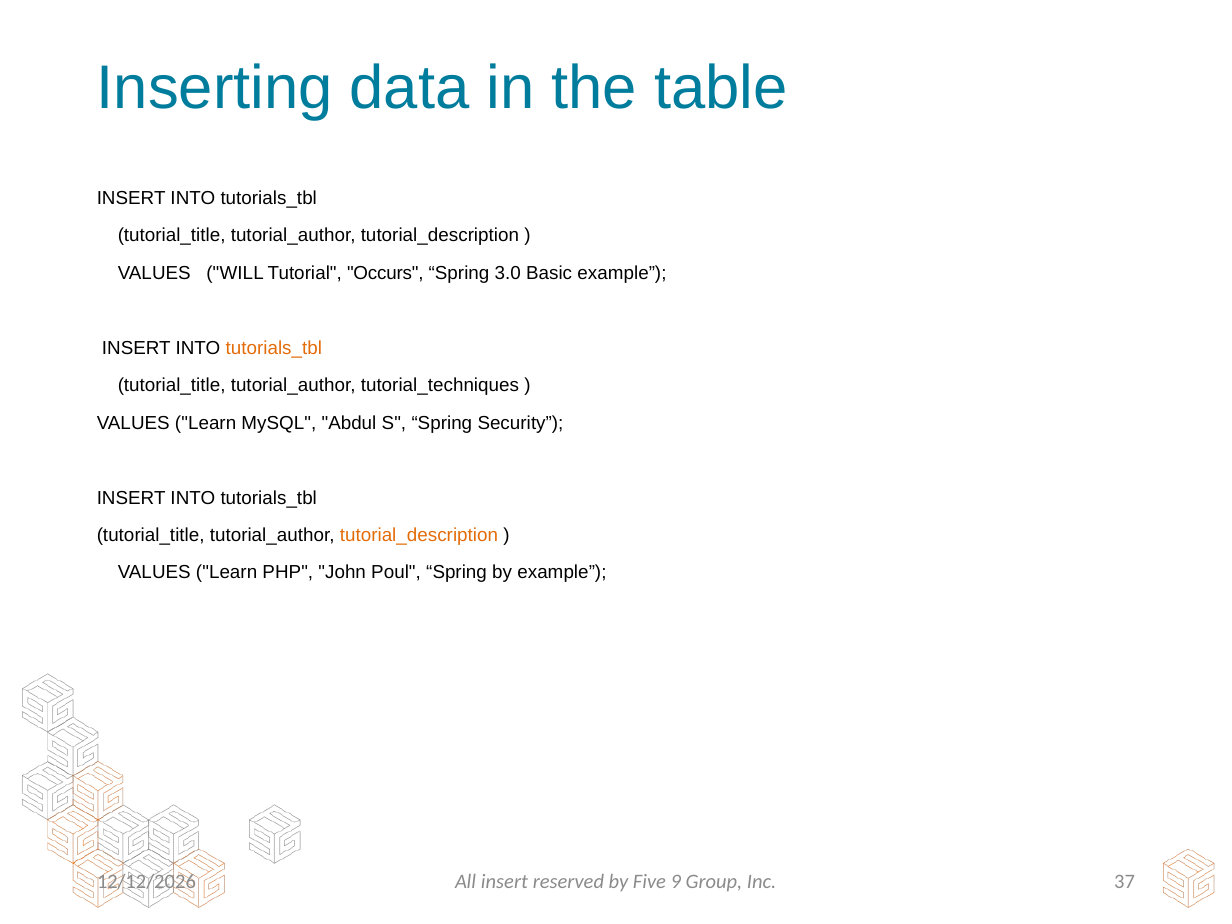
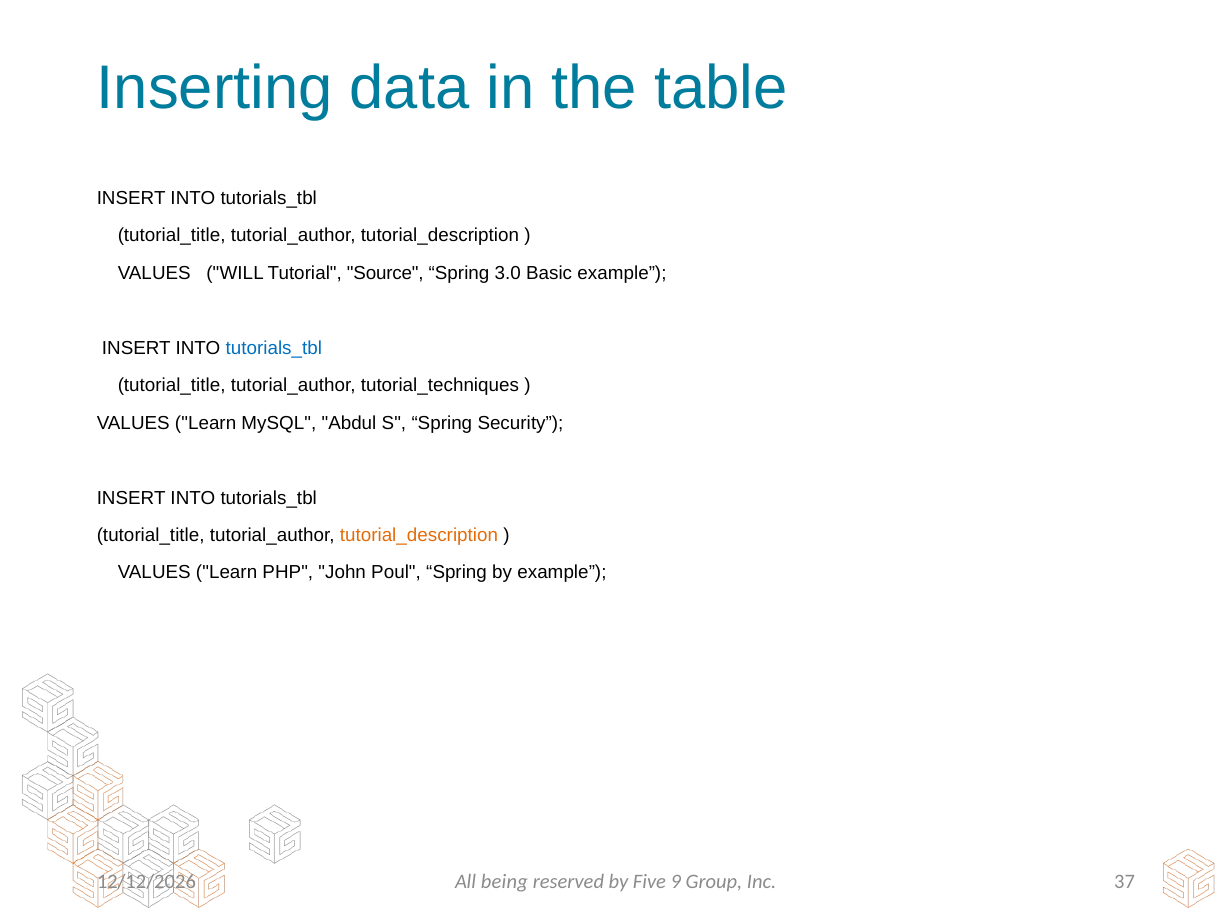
Occurs: Occurs -> Source (385, 273)
tutorials_tbl colour: orange -> blue (274, 348)
All insert: insert -> being (504, 882)
